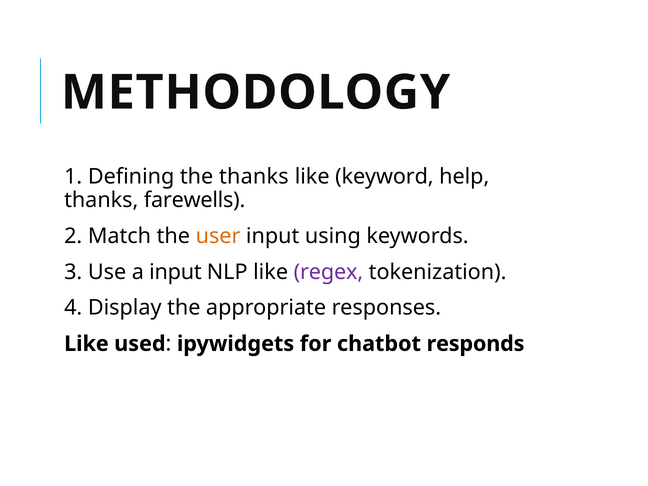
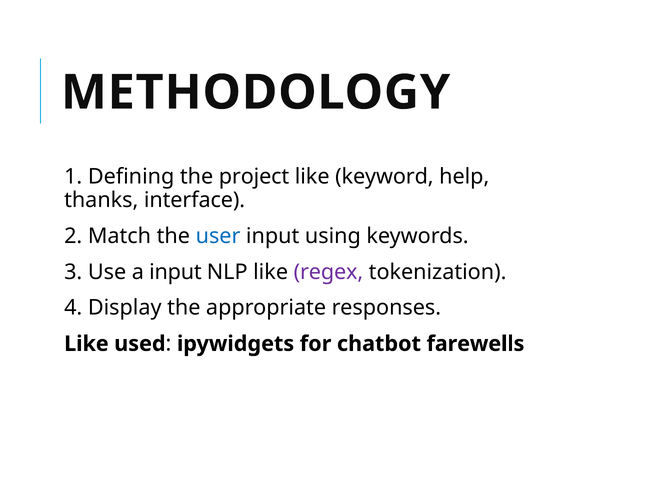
the thanks: thanks -> project (254, 177)
farewells: farewells -> interface (195, 200)
user colour: orange -> blue (218, 236)
responds: responds -> farewells (476, 344)
